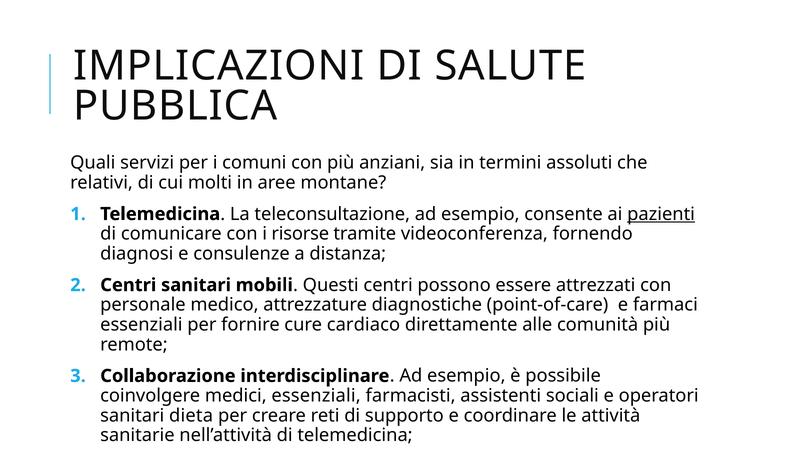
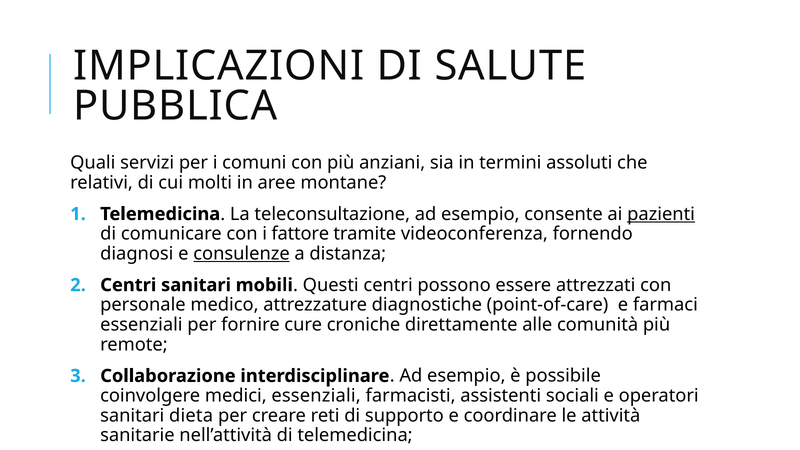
risorse: risorse -> fattore (300, 234)
consulenze underline: none -> present (242, 254)
cardiaco: cardiaco -> croniche (364, 325)
